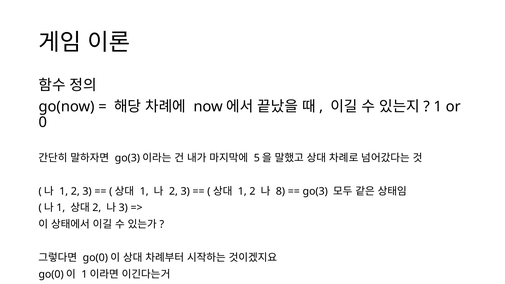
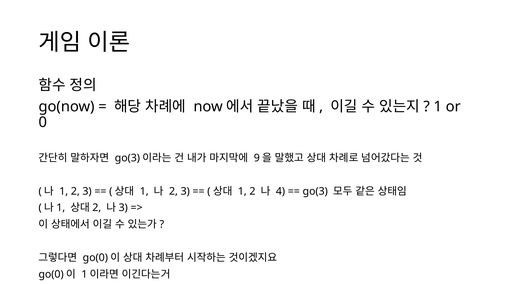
5: 5 -> 9 (257, 158)
8: 8 -> 4 (280, 191)
